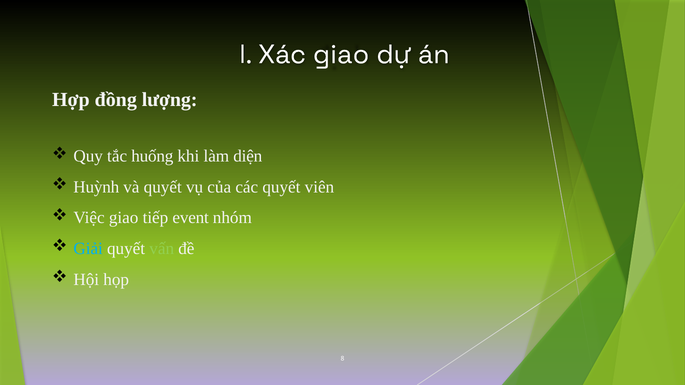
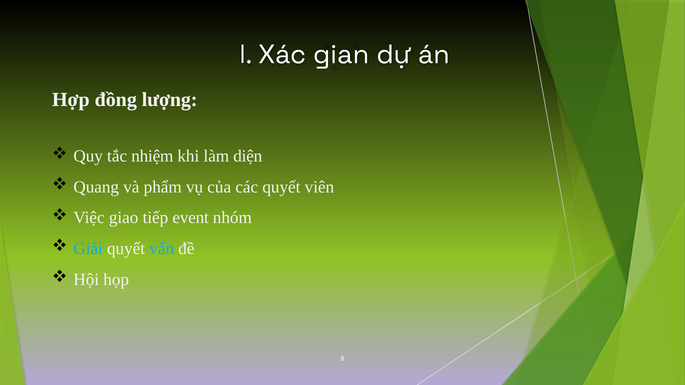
Xác giao: giao -> gian (341, 54)
huống: huống -> nhiệm (152, 156)
Huỳnh: Huỳnh -> Quang (96, 187)
và quyết: quyết -> phẩm (163, 187)
vấn colour: light green -> light blue (162, 249)
